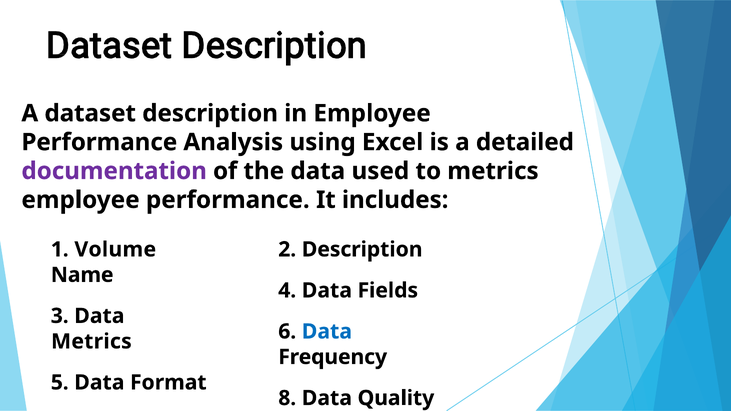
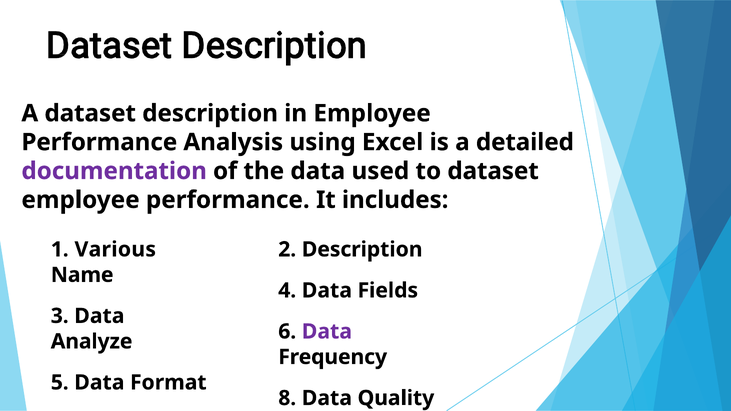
to metrics: metrics -> dataset (493, 171)
1 Volume: Volume -> Various (115, 250)
Data colour: blue -> purple (327, 332)
Metrics: Metrics -> Analyze (92, 342)
